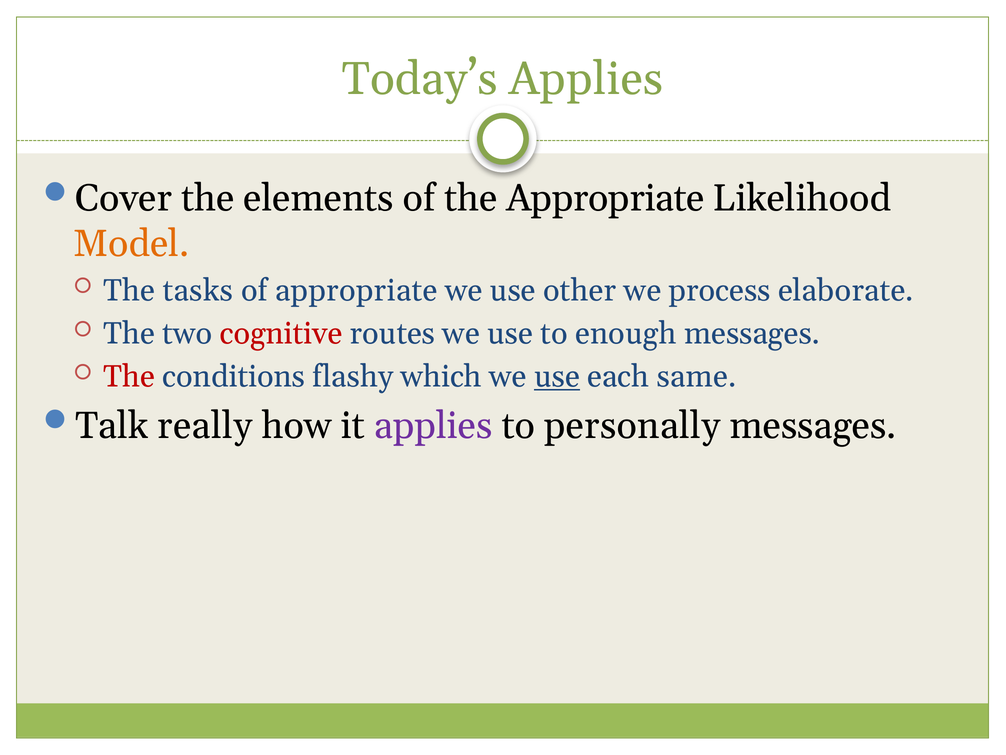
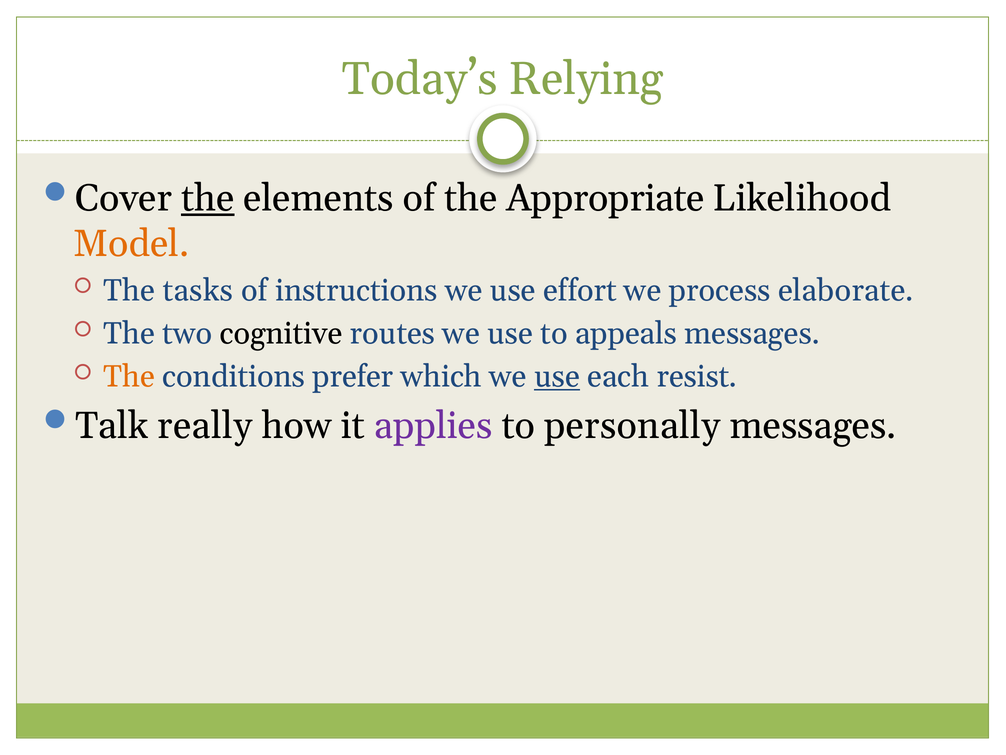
Today’s Applies: Applies -> Relying (586, 79)
the underline: none -> present (208, 198)
of appropriate: appropriate -> instructions (356, 290)
other: other -> effort (580, 290)
cognitive colour: red -> black (281, 333)
enough: enough -> appeals (626, 333)
The colour: red -> orange (129, 376)
flashy: flashy -> prefer (353, 376)
same: same -> resist (697, 376)
